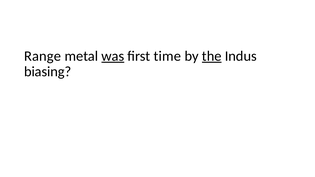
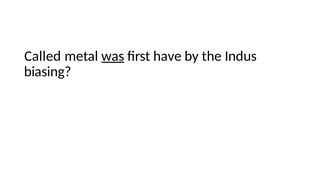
Range: Range -> Called (43, 56)
time: time -> have (167, 56)
the underline: present -> none (212, 56)
